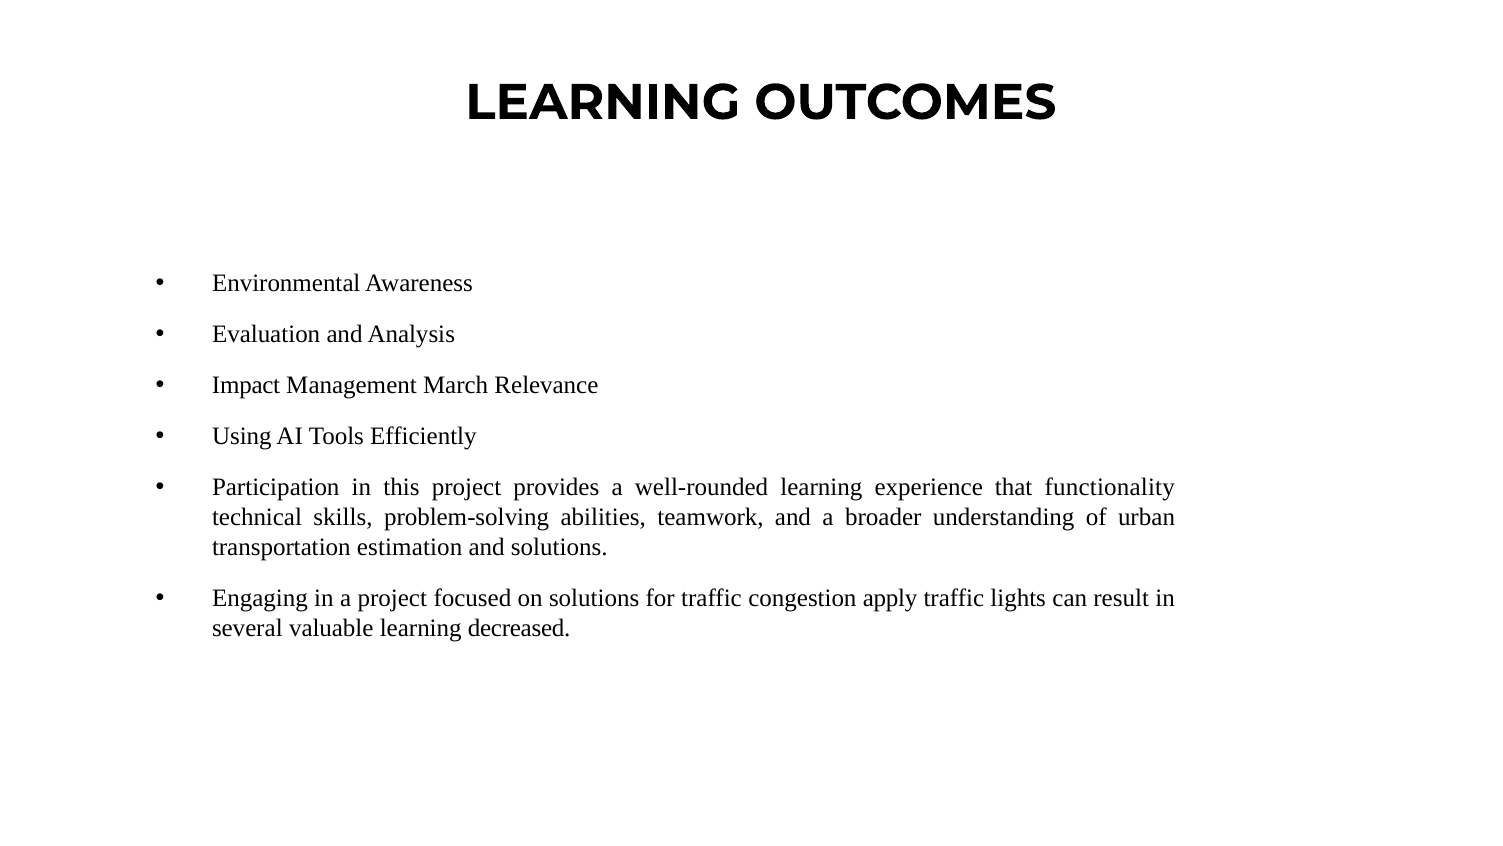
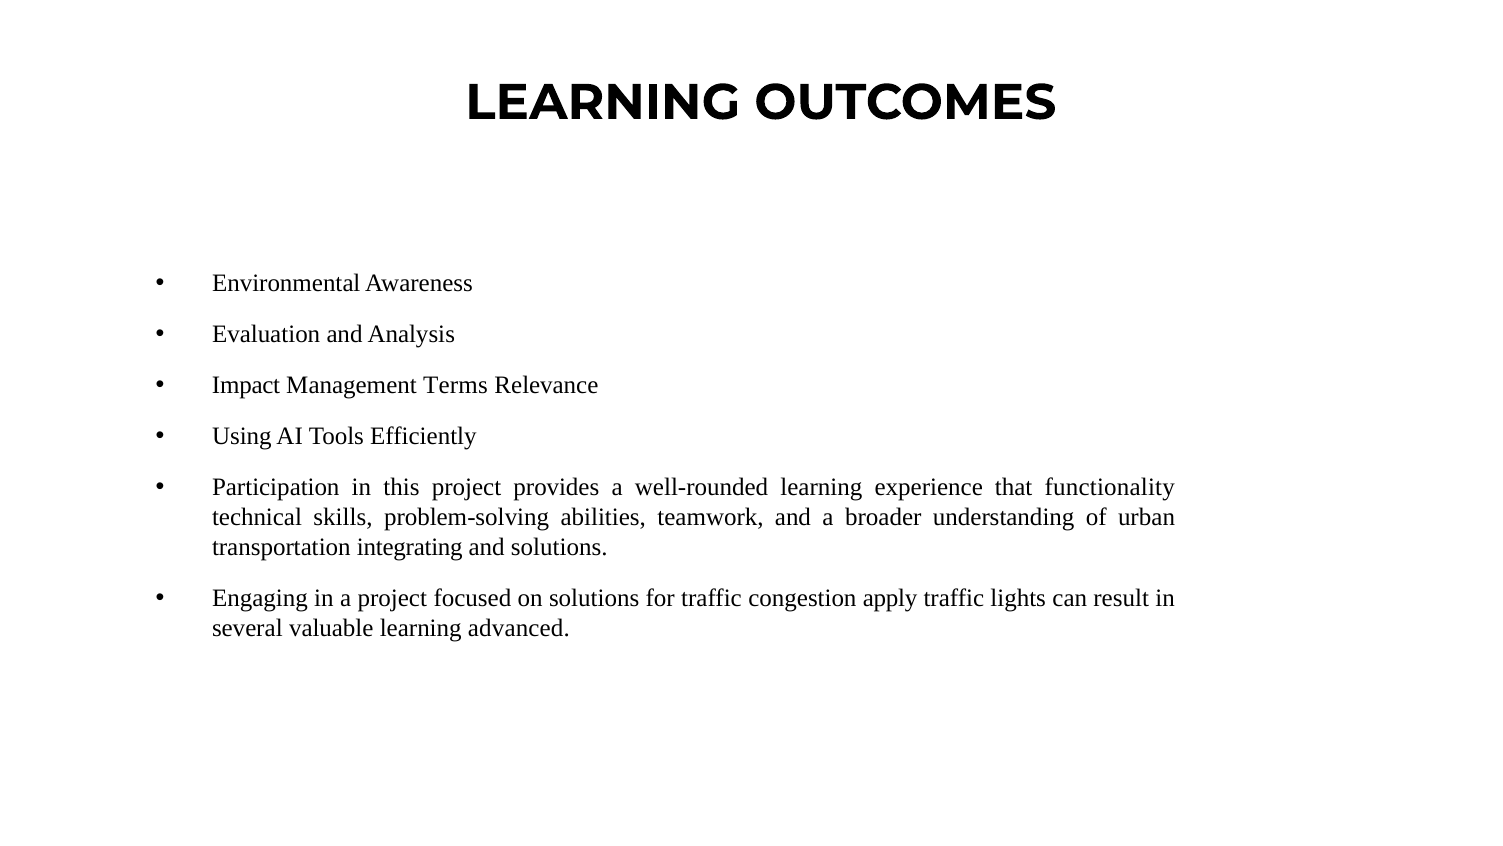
March: March -> Terms (455, 385)
estimation: estimation -> integrating (410, 547)
decreased: decreased -> advanced (519, 628)
